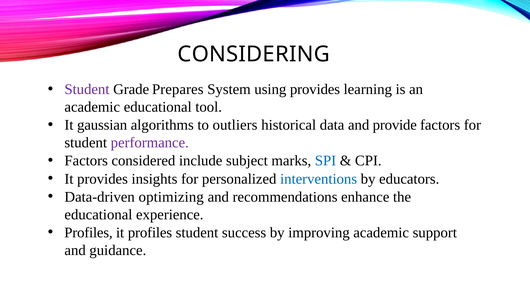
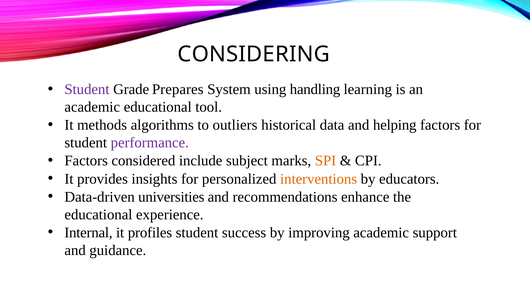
using provides: provides -> handling (315, 89)
gaussian: gaussian -> methods (102, 125)
provide: provide -> helping (395, 125)
SPI colour: blue -> orange (326, 161)
interventions colour: blue -> orange (319, 179)
optimizing: optimizing -> universities (171, 197)
Profiles: Profiles -> Internal (88, 233)
